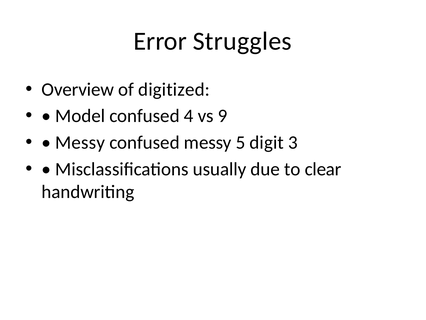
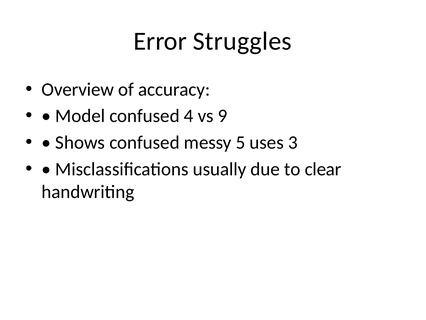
digitized: digitized -> accuracy (174, 89)
Messy: Messy -> Shows (80, 142)
digit: digit -> uses (267, 142)
